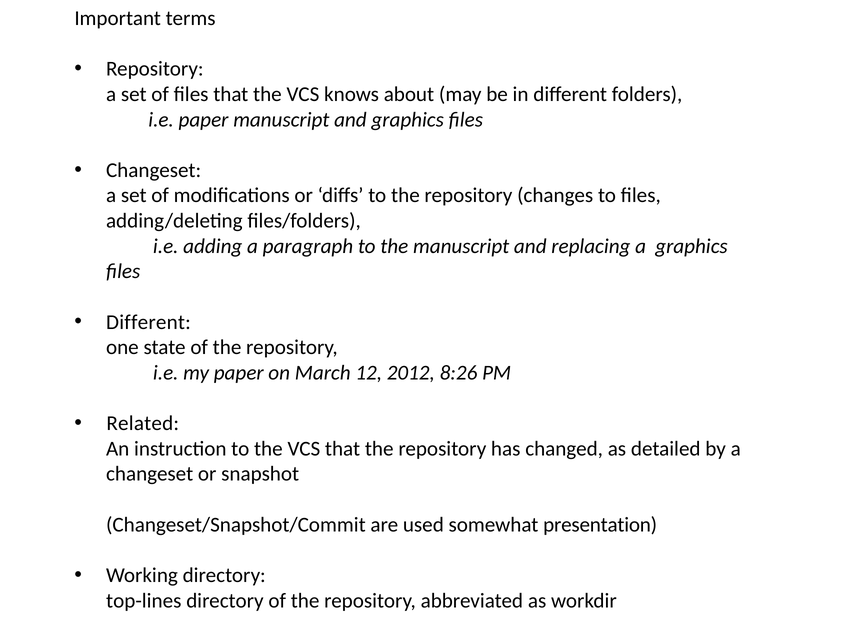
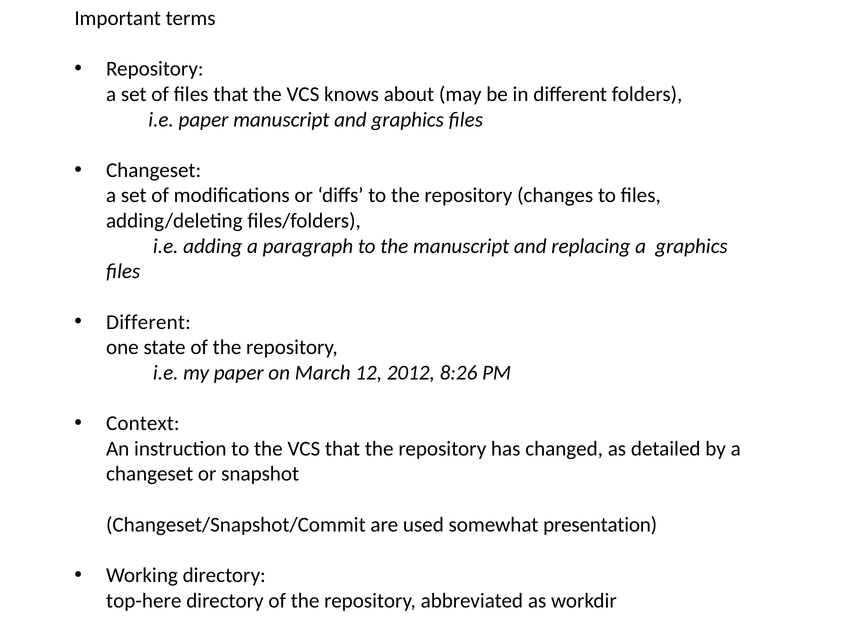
Related: Related -> Context (143, 424)
top-lines: top-lines -> top-here (144, 601)
